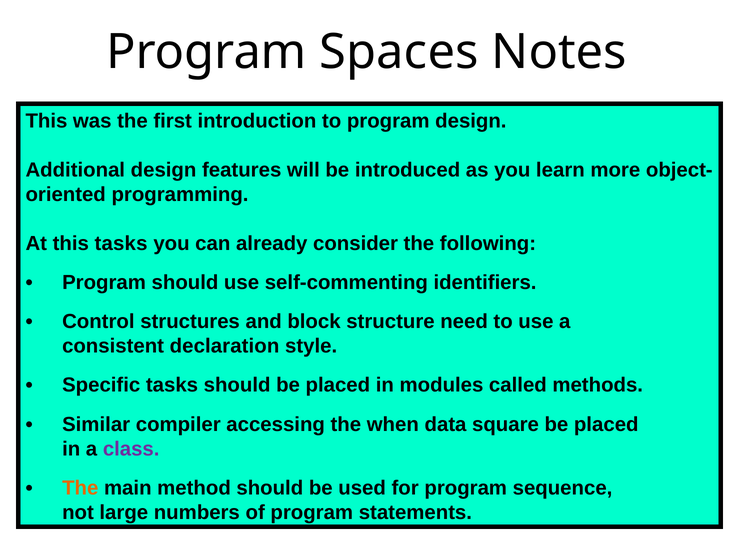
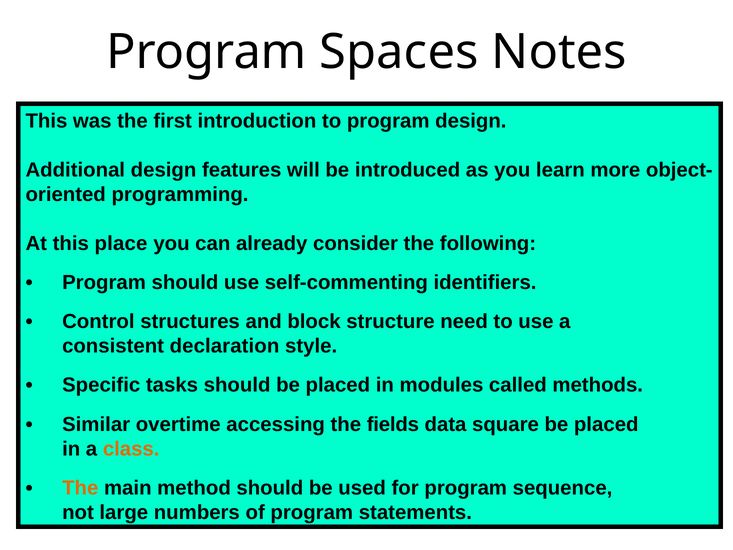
this tasks: tasks -> place (121, 243)
compiler: compiler -> overtime (178, 424)
when: when -> fields (393, 424)
class colour: purple -> orange (131, 449)
